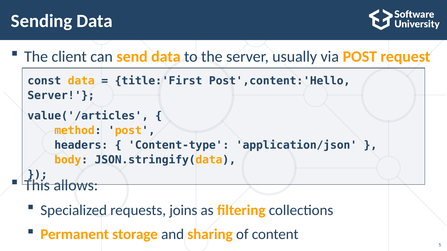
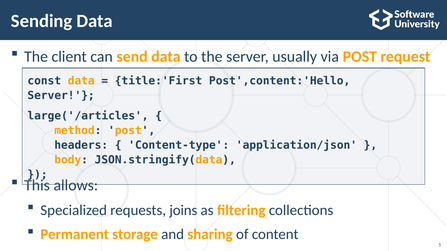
value('/articles: value('/articles -> large('/articles (88, 116)
